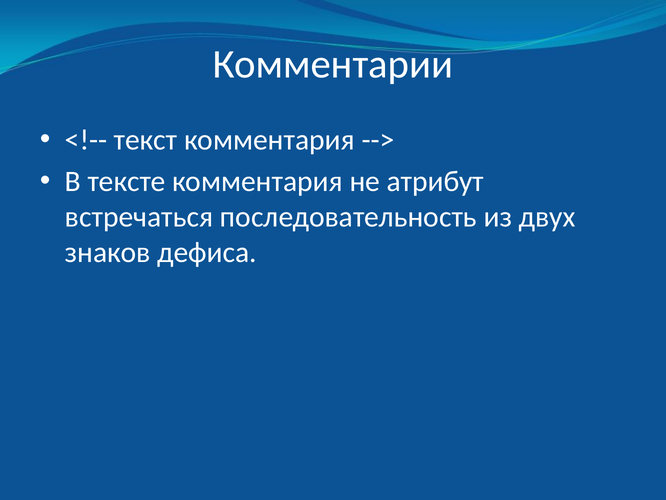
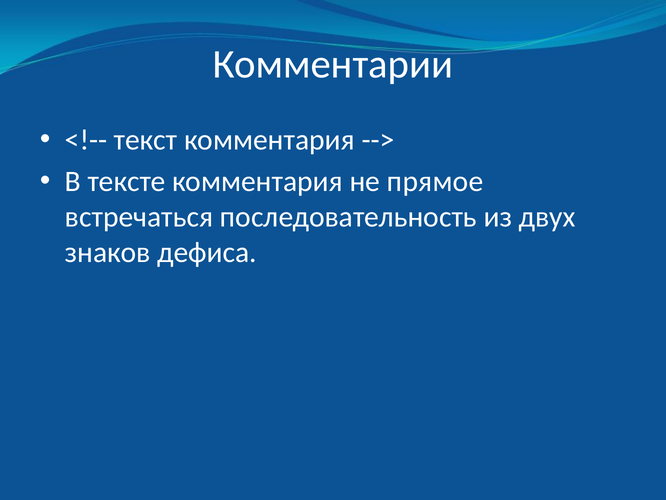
атрибут: атрибут -> прямое (435, 181)
